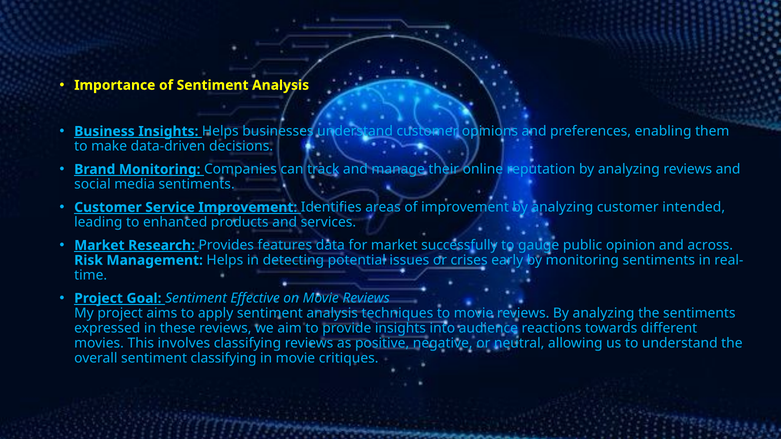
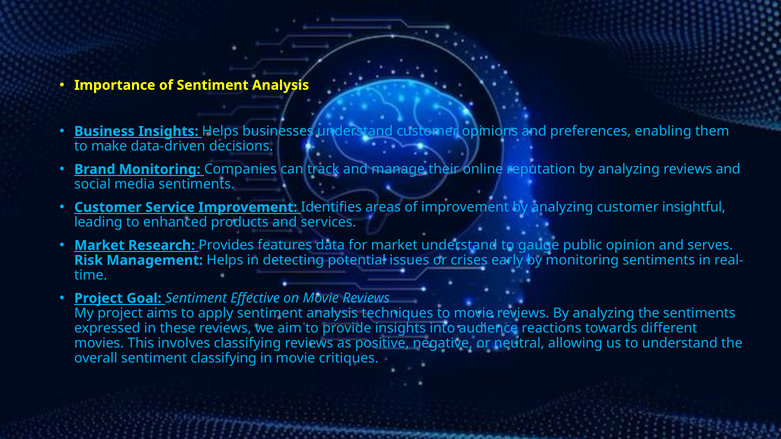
intended: intended -> insightful (694, 207)
market successfully: successfully -> understand (459, 246)
across: across -> serves (710, 246)
